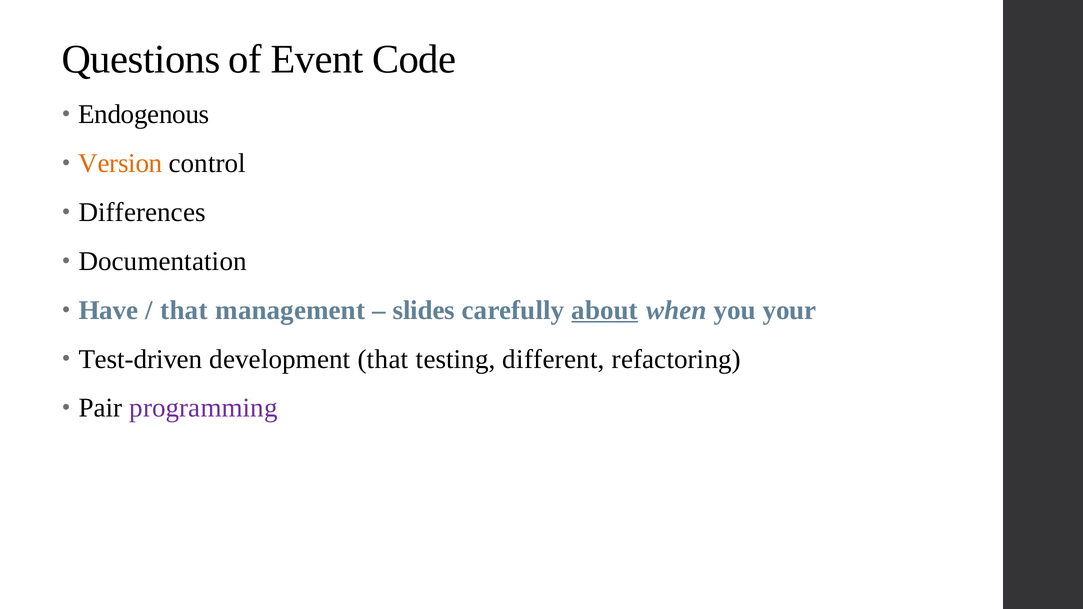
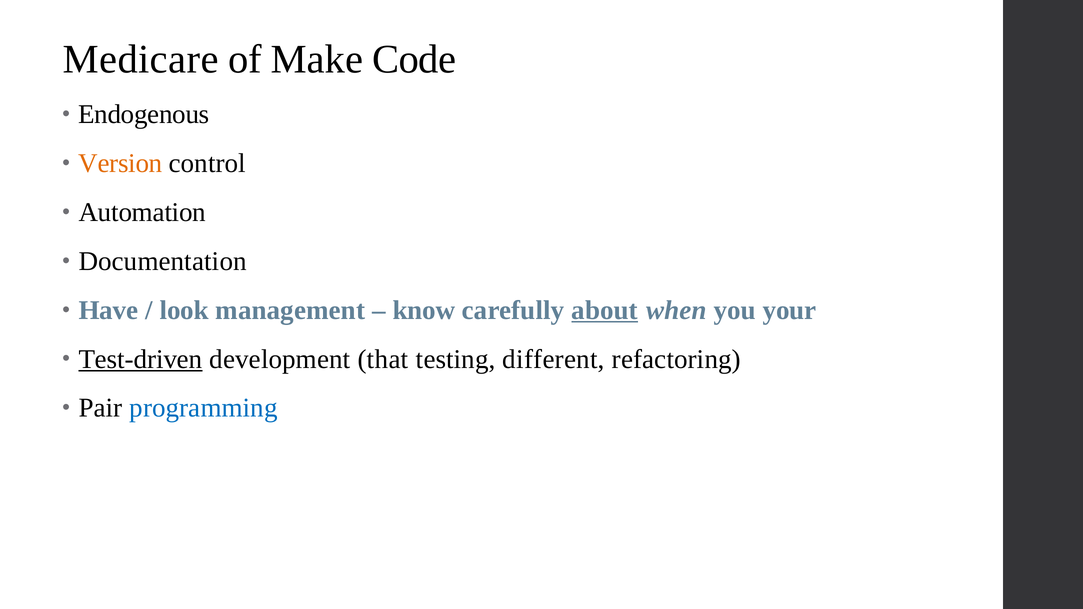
Questions: Questions -> Medicare (141, 59)
Event: Event -> Make (317, 59)
Differences: Differences -> Automation (142, 212)
that: that -> look (184, 310)
slides: slides -> know (424, 310)
Test-driven underline: none -> present (140, 359)
programming colour: purple -> blue (204, 408)
